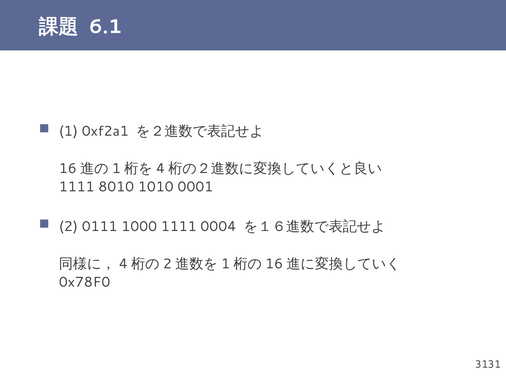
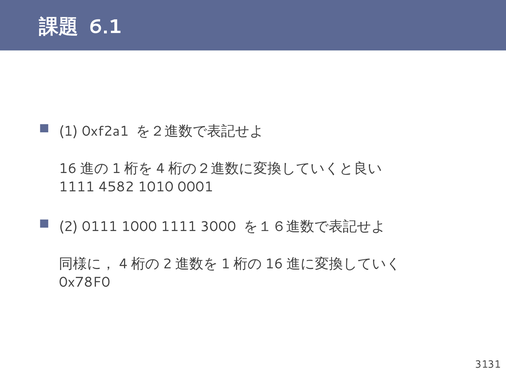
8010: 8010 -> 4582 (116, 187)
0004: 0004 -> 3000 (218, 226)
